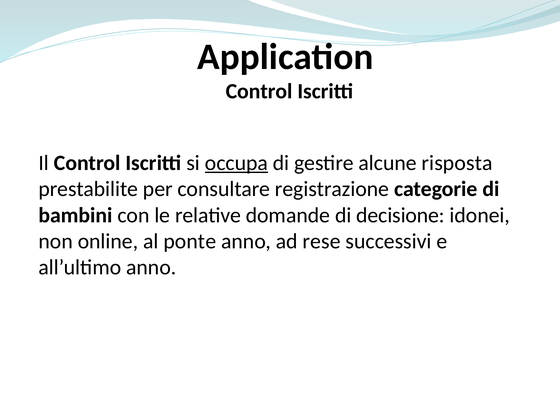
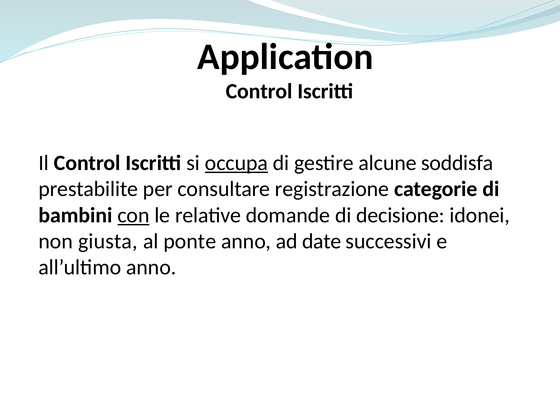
risposta: risposta -> soddisfa (457, 163)
con underline: none -> present (134, 215)
online: online -> giusta (108, 241)
rese: rese -> date (322, 241)
